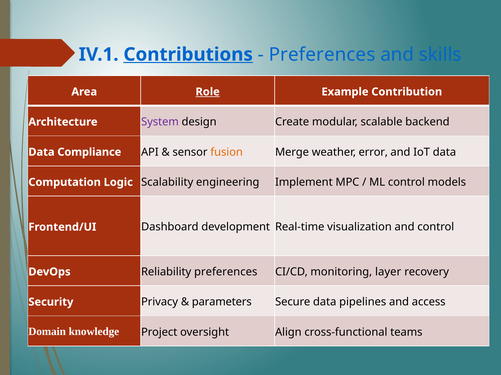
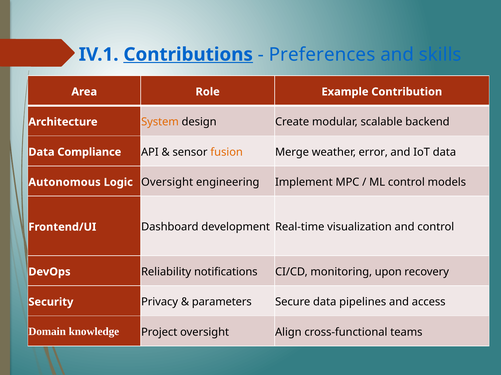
Role underline: present -> none (208, 92)
System colour: purple -> orange (160, 122)
Computation: Computation -> Autonomous (65, 183)
Logic Scalability: Scalability -> Oversight (167, 183)
Reliability preferences: preferences -> notifications (226, 272)
layer: layer -> upon (388, 272)
